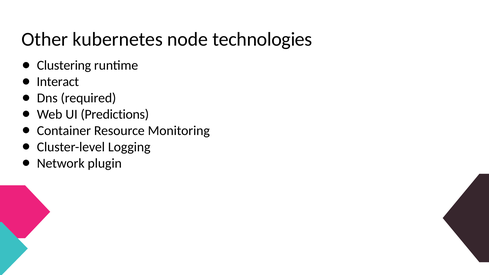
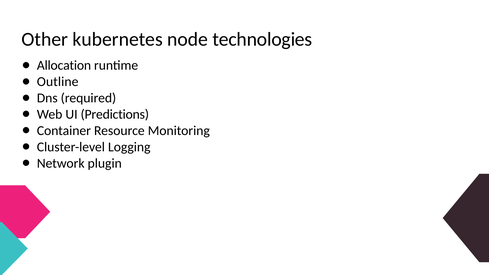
Clustering: Clustering -> Allocation (64, 65)
Interact: Interact -> Outline (58, 82)
